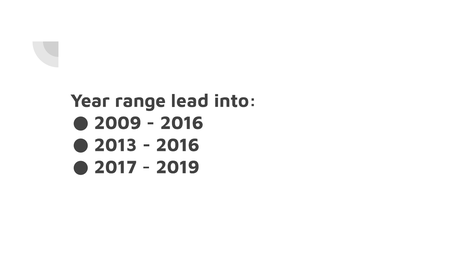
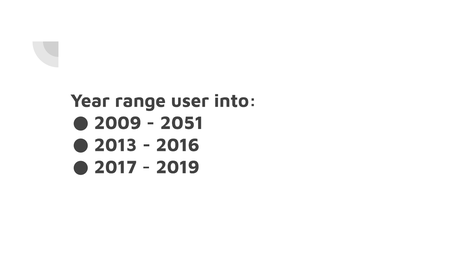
lead: lead -> user (190, 101)
2016: 2016 -> 2051 (182, 123)
